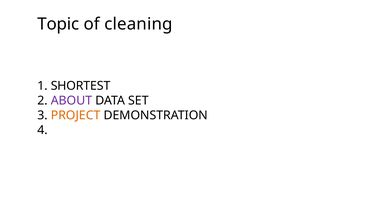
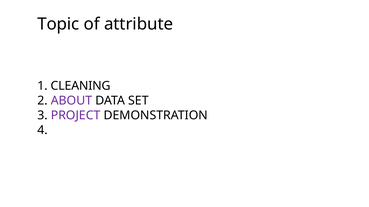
cleaning: cleaning -> attribute (139, 24)
SHORTEST: SHORTEST -> CLEANING (81, 86)
PROJECT colour: orange -> purple (76, 116)
